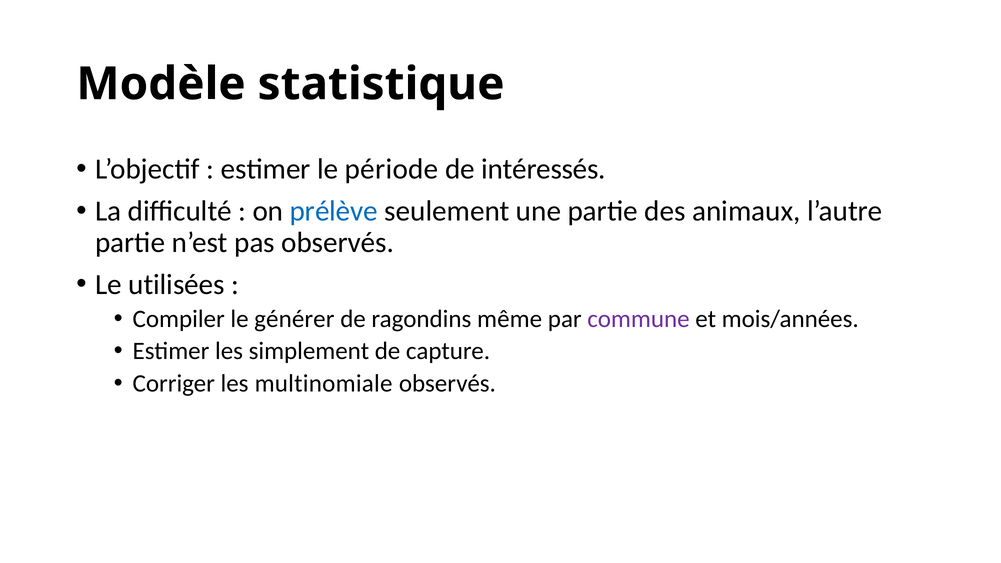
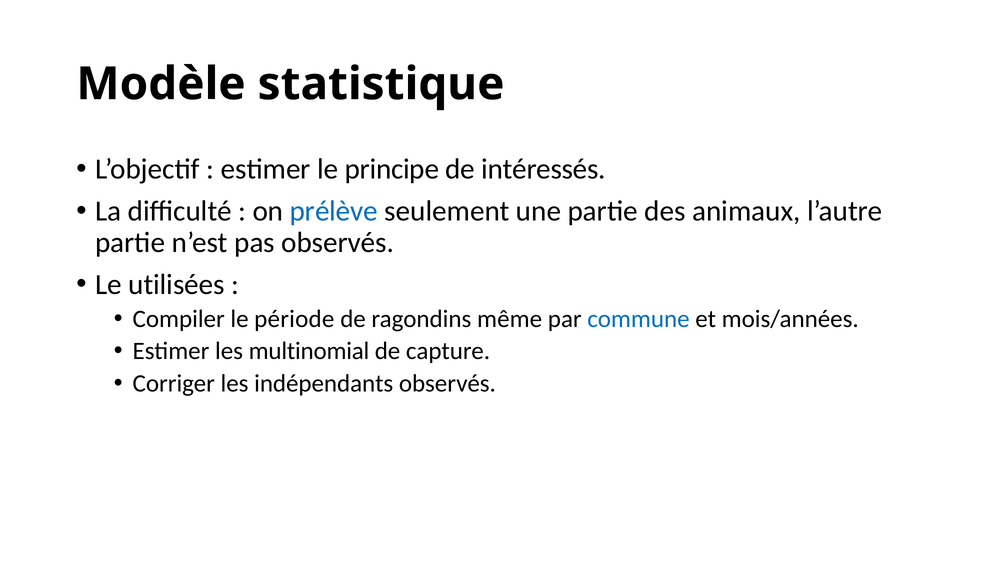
période: période -> principe (392, 169)
générer: générer -> période (294, 319)
commune colour: purple -> blue (638, 319)
simplement: simplement -> multinomial (309, 351)
multinomiale: multinomiale -> indépendants (324, 383)
